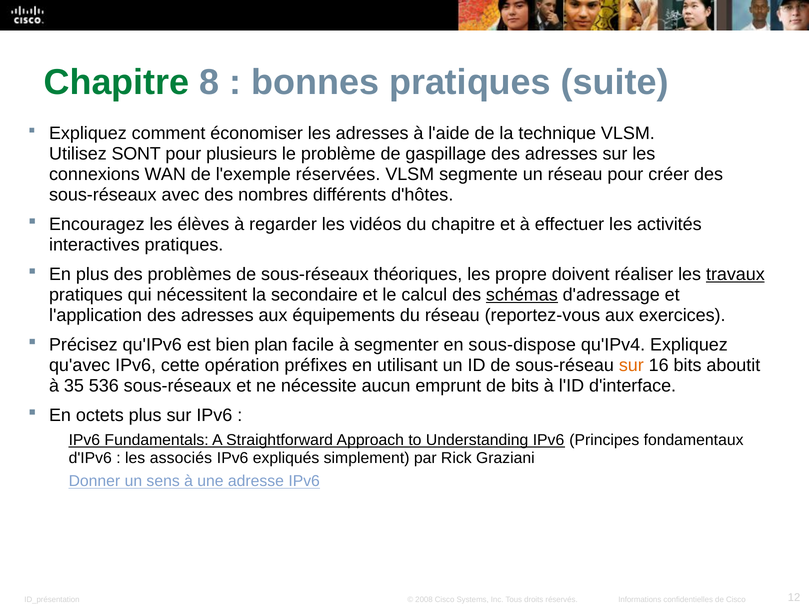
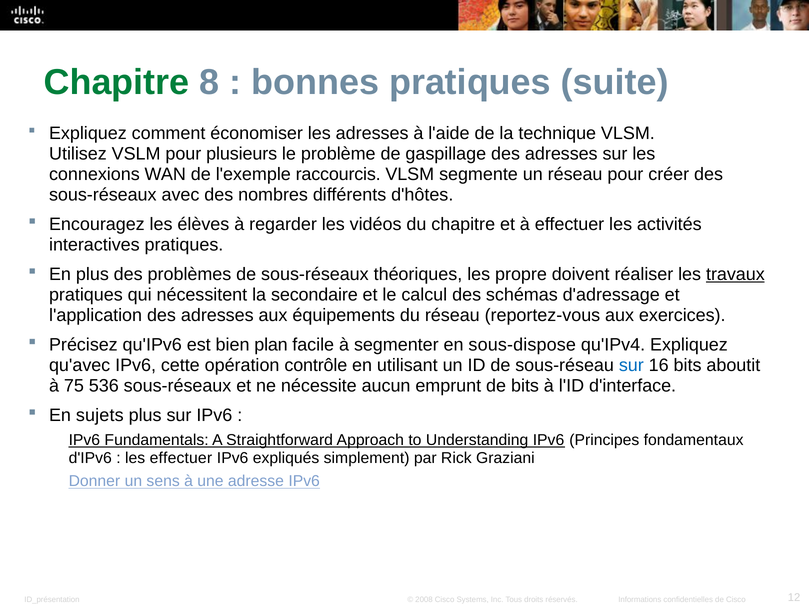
SONT: SONT -> VSLM (136, 154)
réservées: réservées -> raccourcis (338, 174)
schémas underline: present -> none (522, 295)
préfixes: préfixes -> contrôle (316, 365)
sur colour: orange -> blue (631, 365)
35: 35 -> 75 (74, 386)
octets: octets -> sujets (100, 415)
les associés: associés -> effectuer (181, 458)
